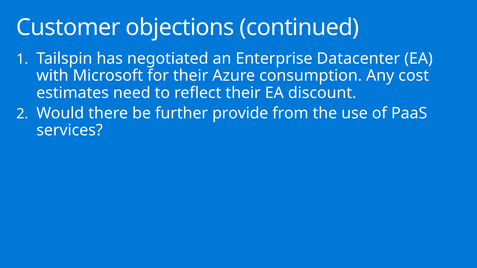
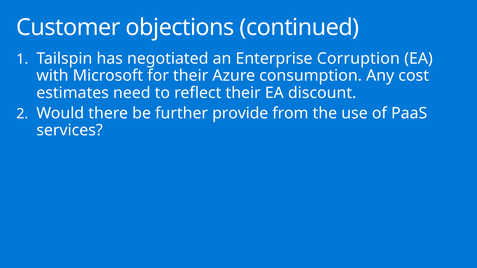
Datacenter: Datacenter -> Corruption (358, 59)
